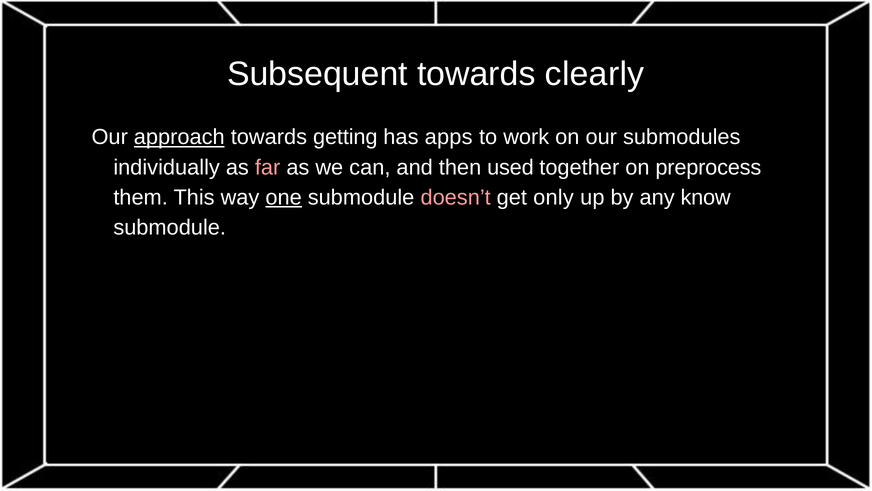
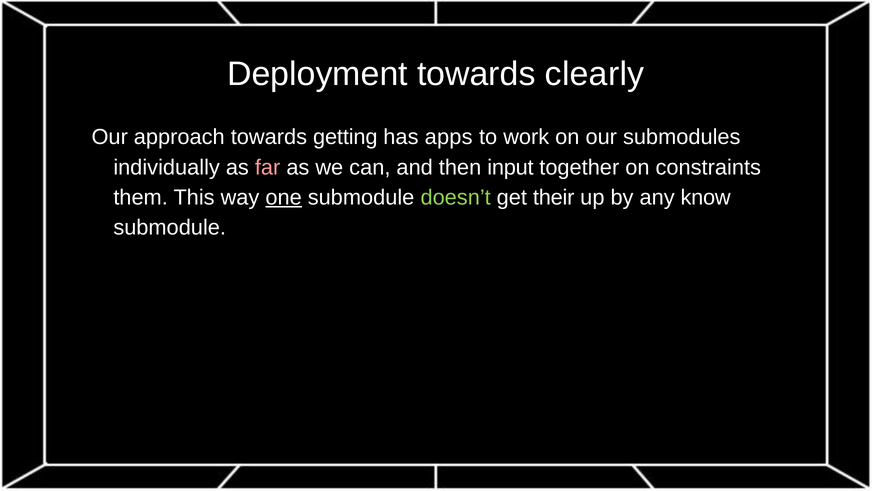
Subsequent: Subsequent -> Deployment (317, 74)
approach underline: present -> none (179, 137)
used: used -> input (510, 167)
preprocess: preprocess -> constraints (708, 167)
doesn’t colour: pink -> light green (456, 197)
only: only -> their (554, 197)
